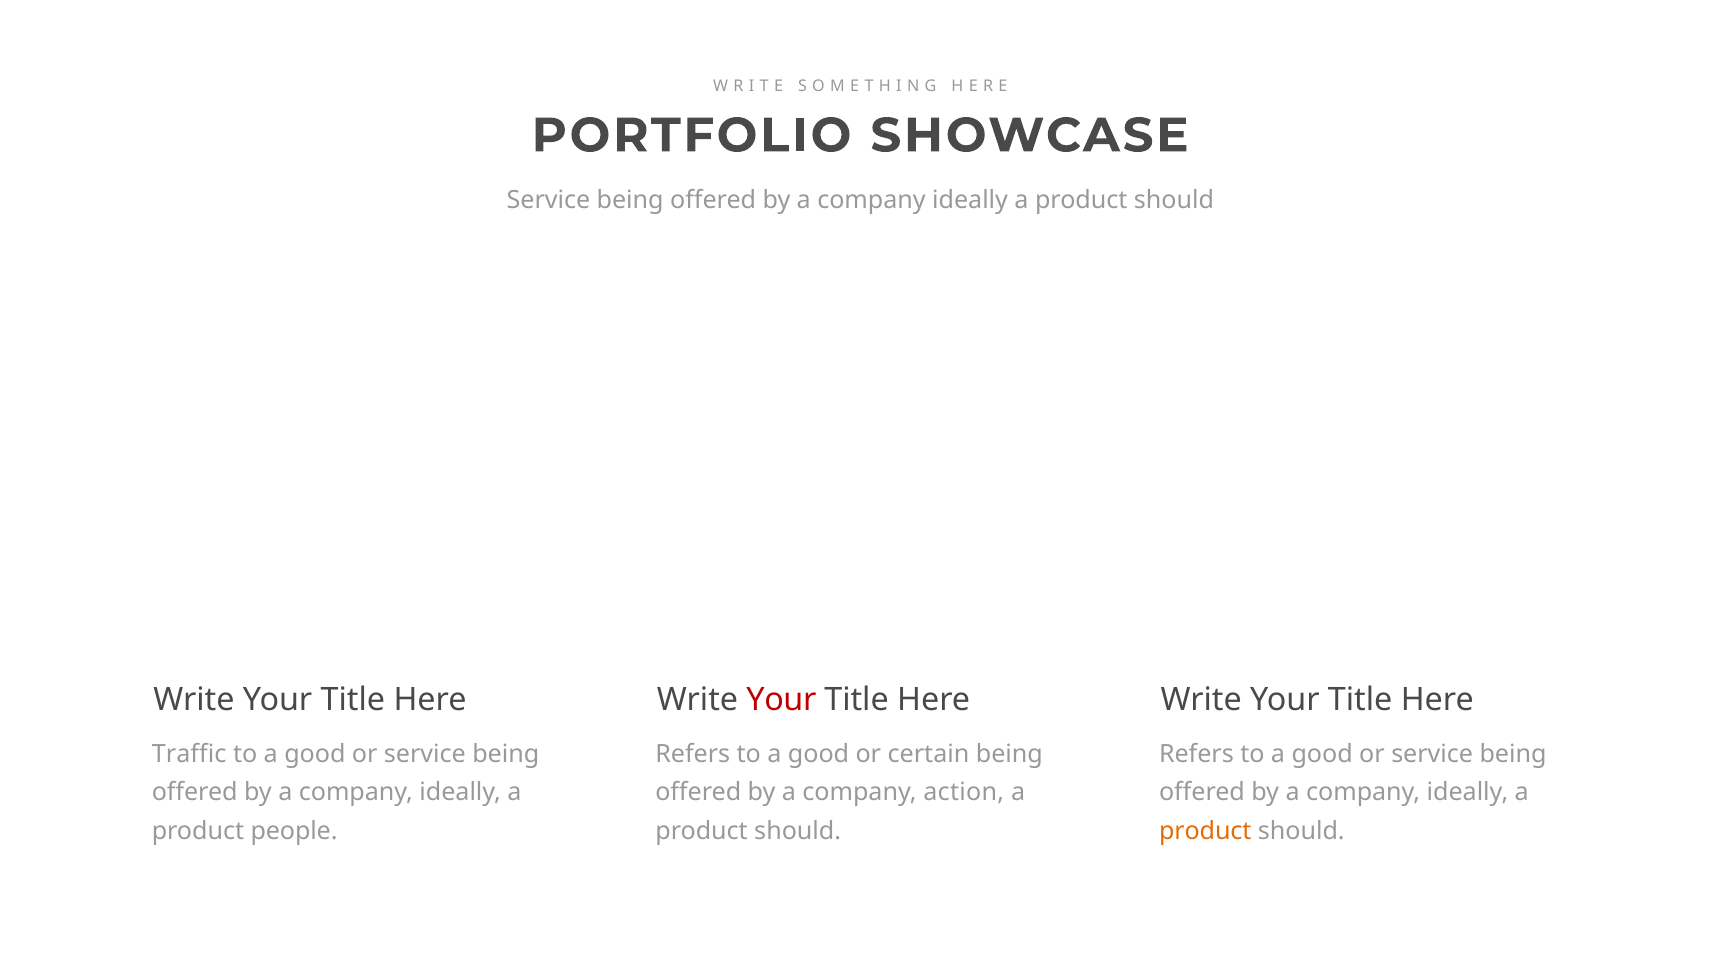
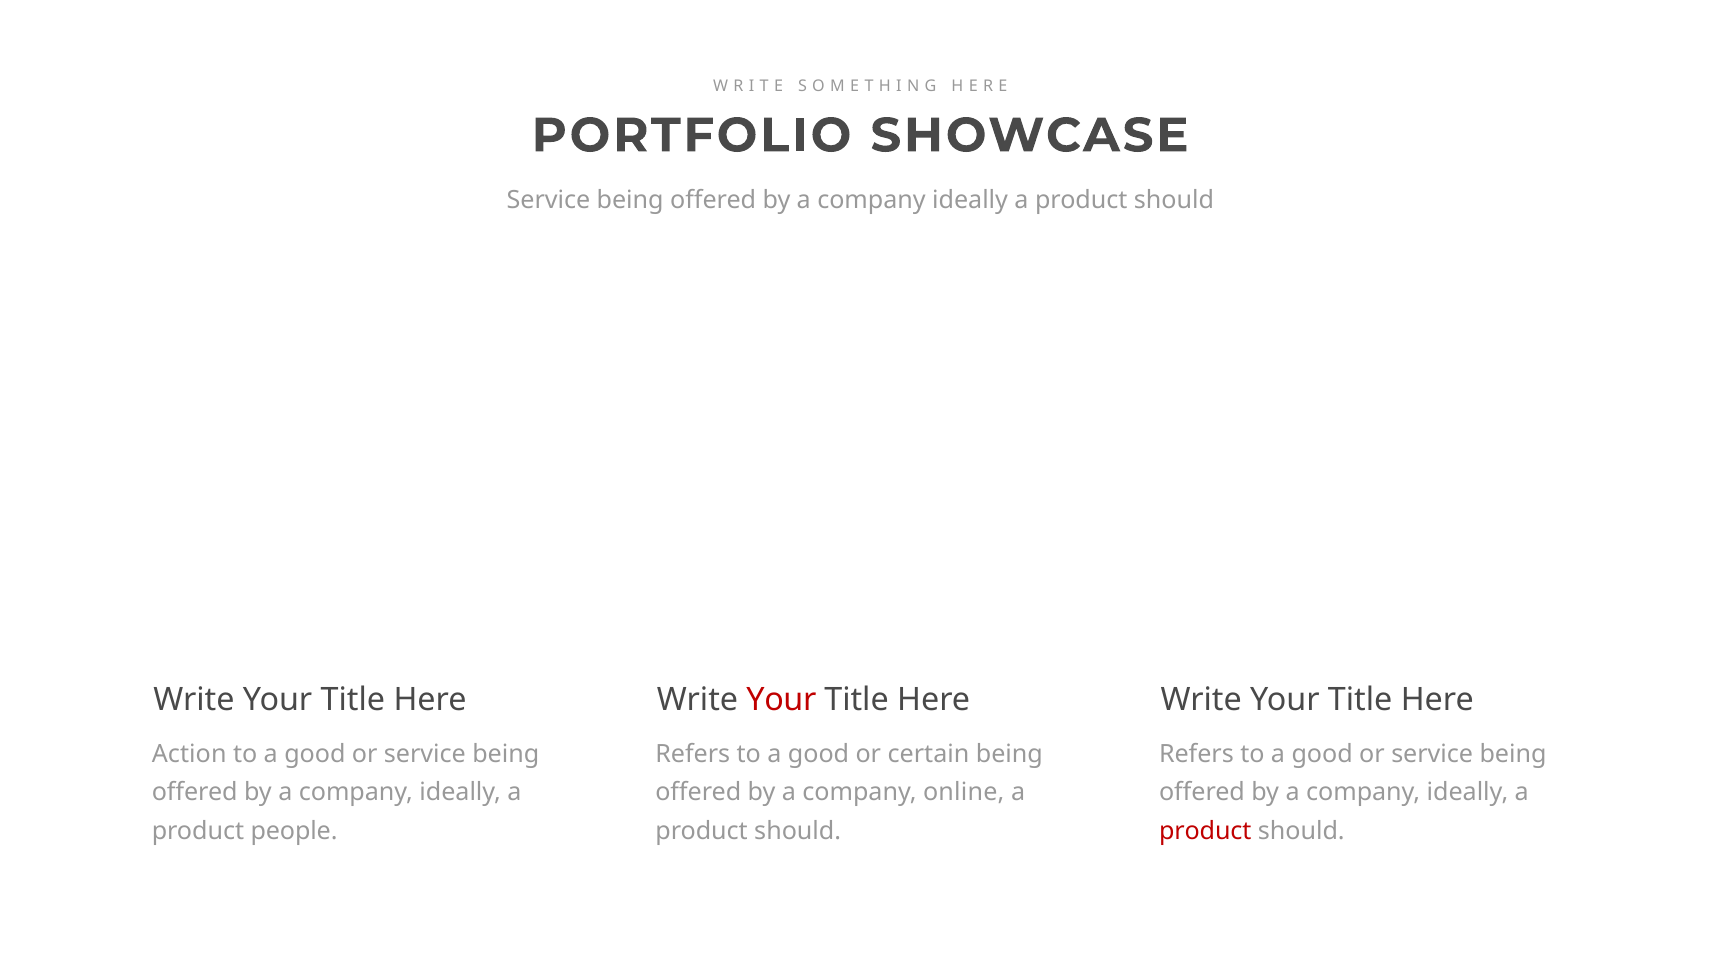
Traffic: Traffic -> Action (189, 754)
action: action -> online (964, 793)
product colour: orange -> red (1205, 831)
